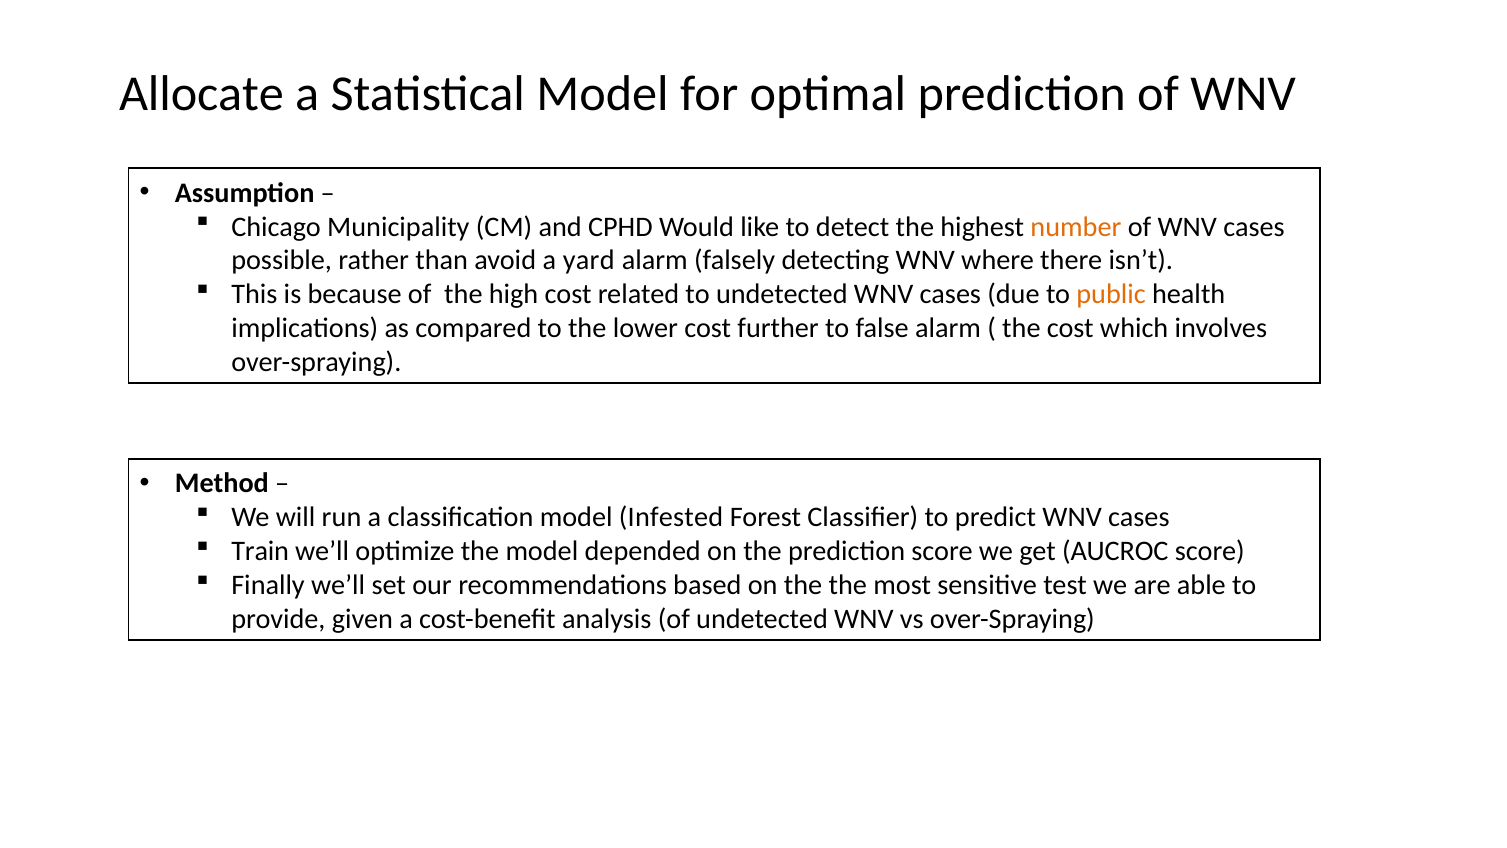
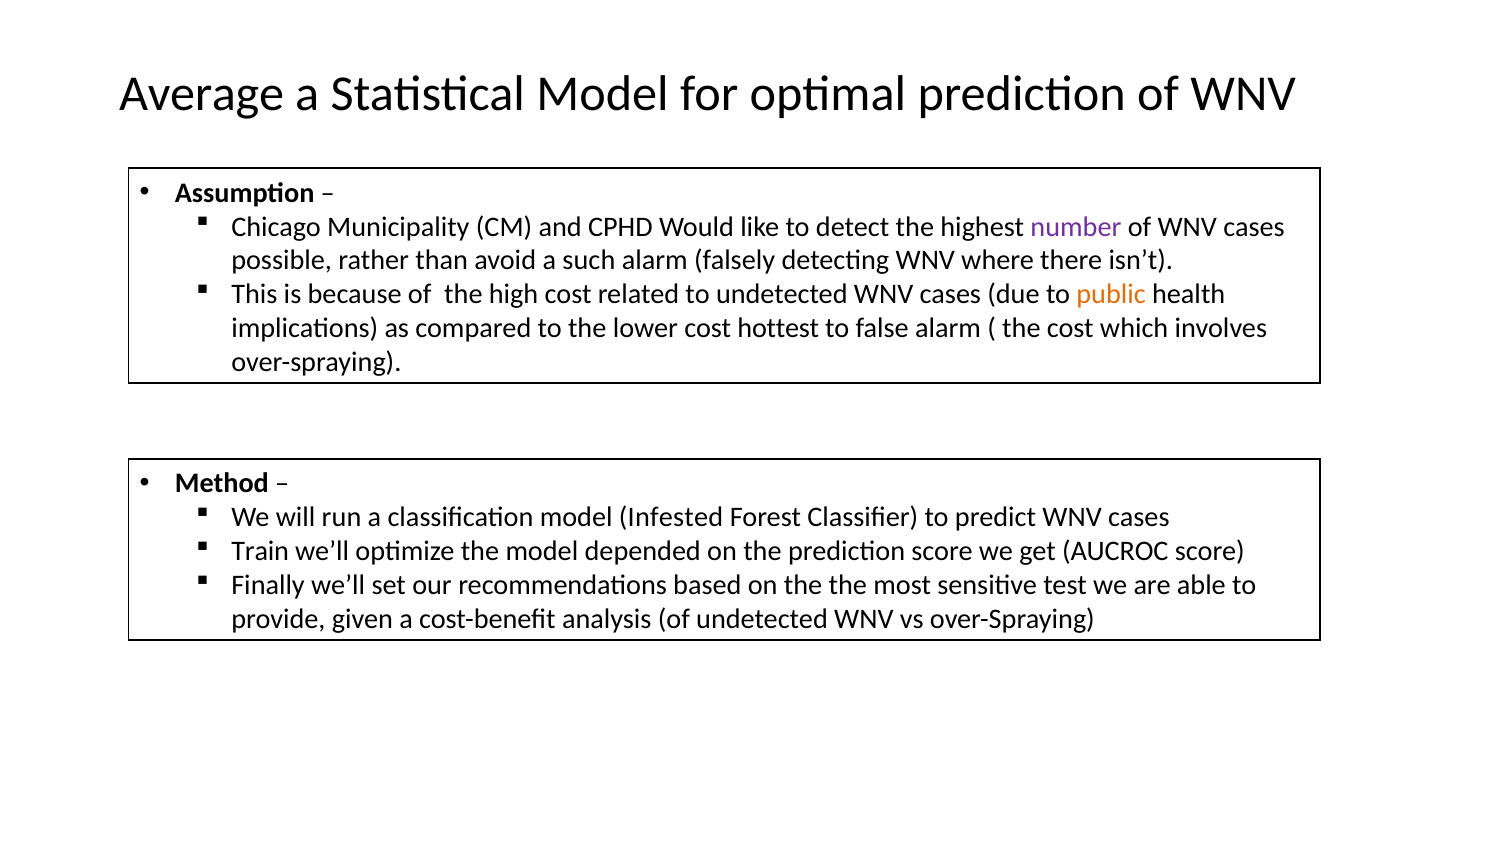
Allocate: Allocate -> Average (202, 94)
number colour: orange -> purple (1076, 227)
yard: yard -> such (589, 261)
further: further -> hottest (778, 328)
